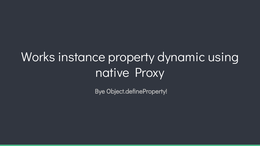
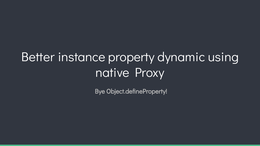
Works: Works -> Better (38, 57)
